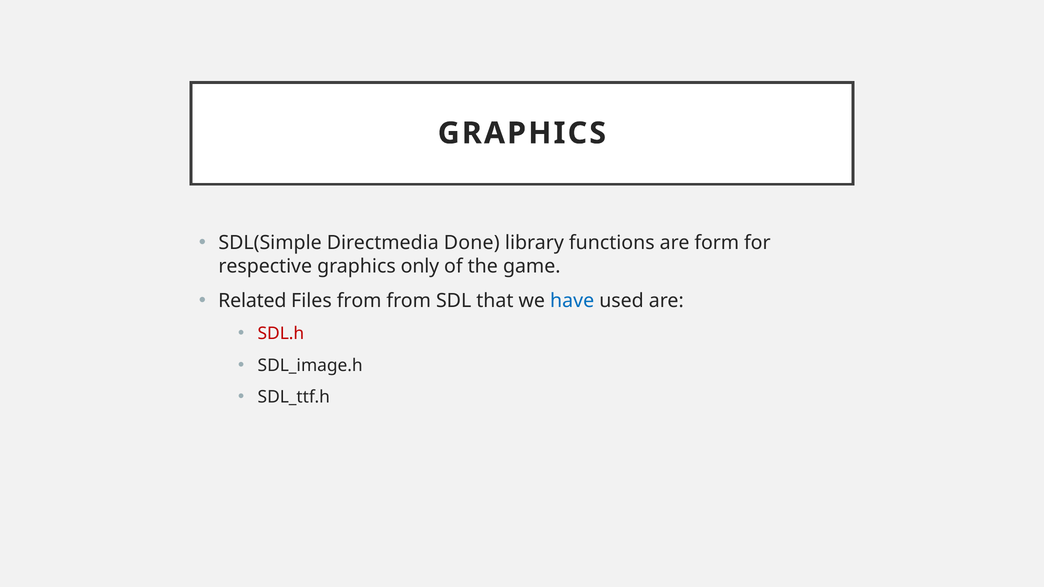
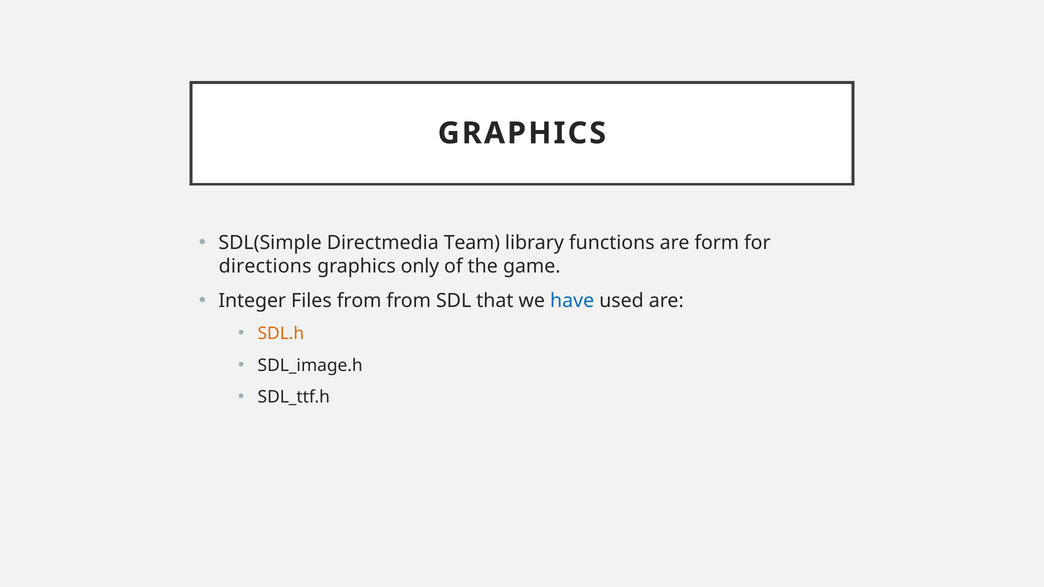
Done: Done -> Team (472, 243)
respective: respective -> directions (265, 266)
Related: Related -> Integer (252, 301)
SDL.h colour: red -> orange (281, 334)
